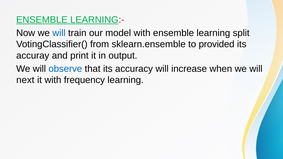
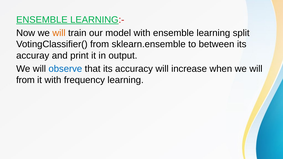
will colour: blue -> orange (59, 33)
provided: provided -> between (217, 44)
next: next -> from (25, 80)
